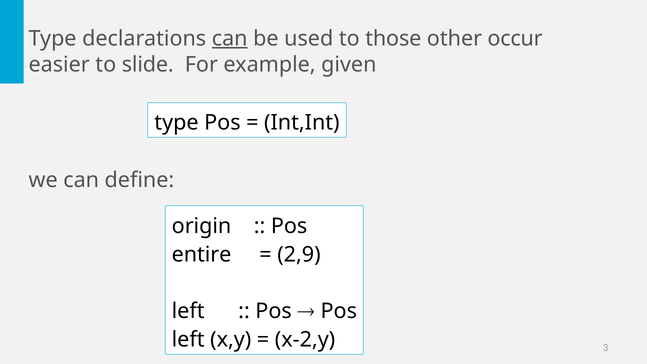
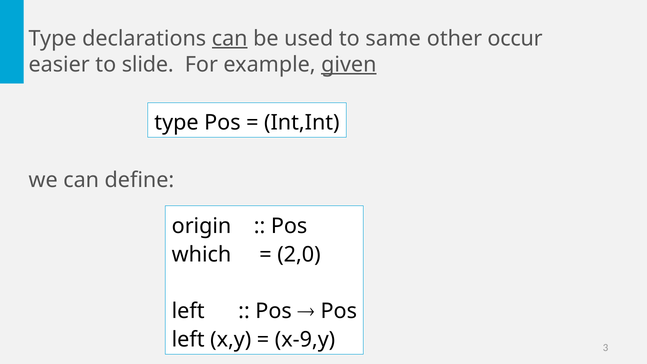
those: those -> same (393, 39)
given underline: none -> present (349, 64)
entire: entire -> which (201, 254)
2,9: 2,9 -> 2,0 (299, 254)
x-2,y: x-2,y -> x-9,y (305, 340)
